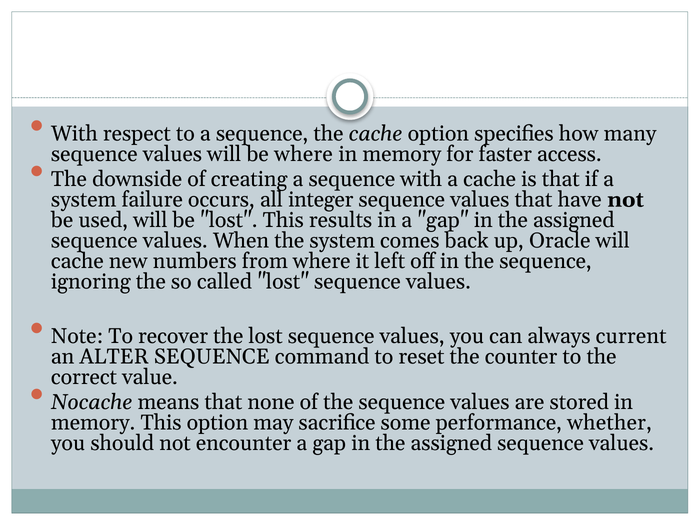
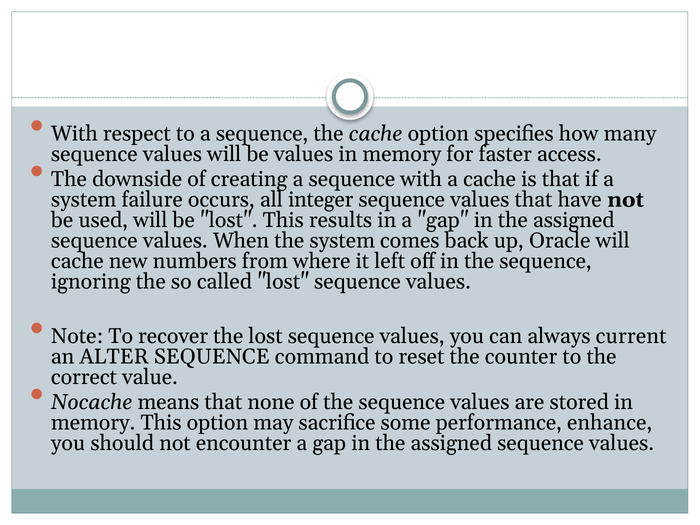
be where: where -> values (304, 154)
whether: whether -> enhance (610, 423)
